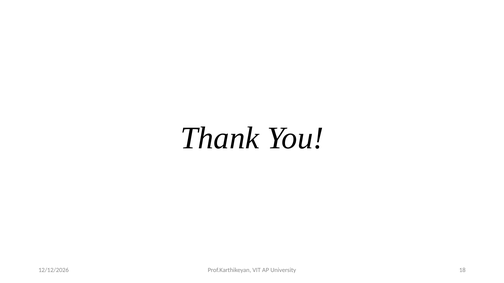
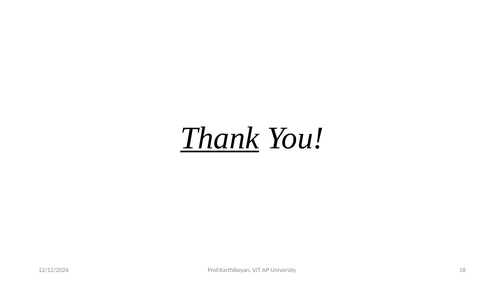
Thank underline: none -> present (220, 138)
